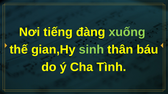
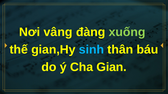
tiếng: tiếng -> vâng (58, 32)
sinh colour: light green -> light blue (91, 50)
Tình: Tình -> Gian (112, 67)
